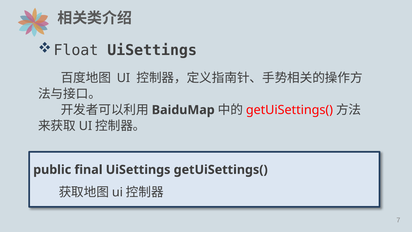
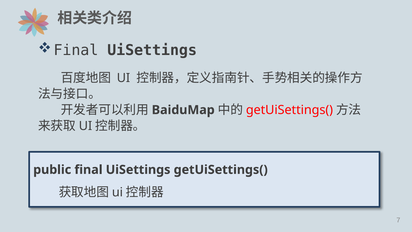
Float: Float -> Final (76, 50)
